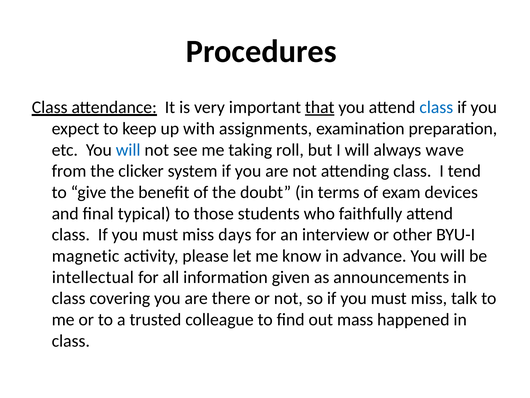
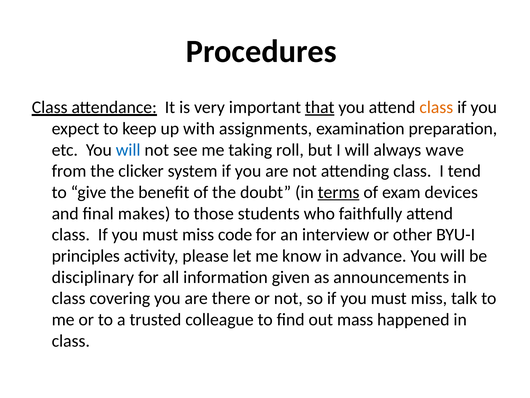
class colour: blue -> orange (436, 107)
terms underline: none -> present (339, 192)
typical: typical -> makes (144, 213)
days: days -> code (235, 234)
magnetic: magnetic -> principles (86, 256)
intellectual: intellectual -> disciplinary (93, 277)
